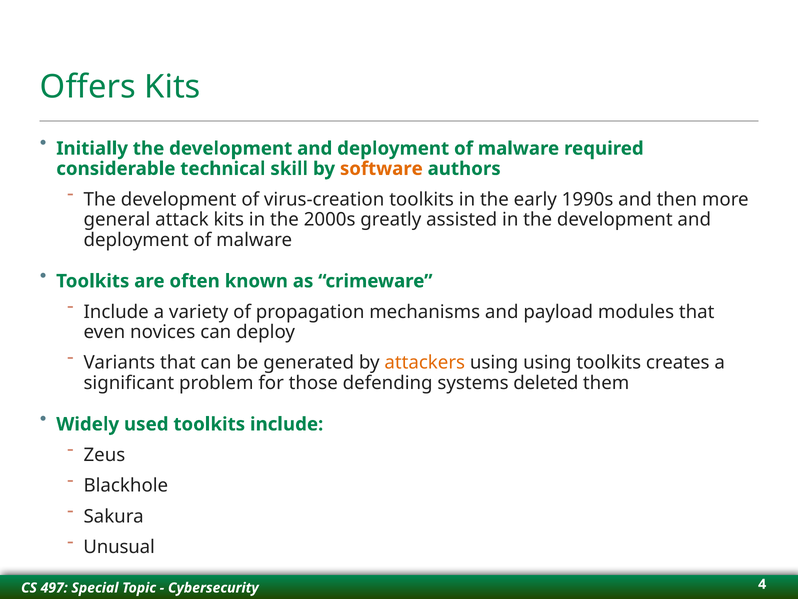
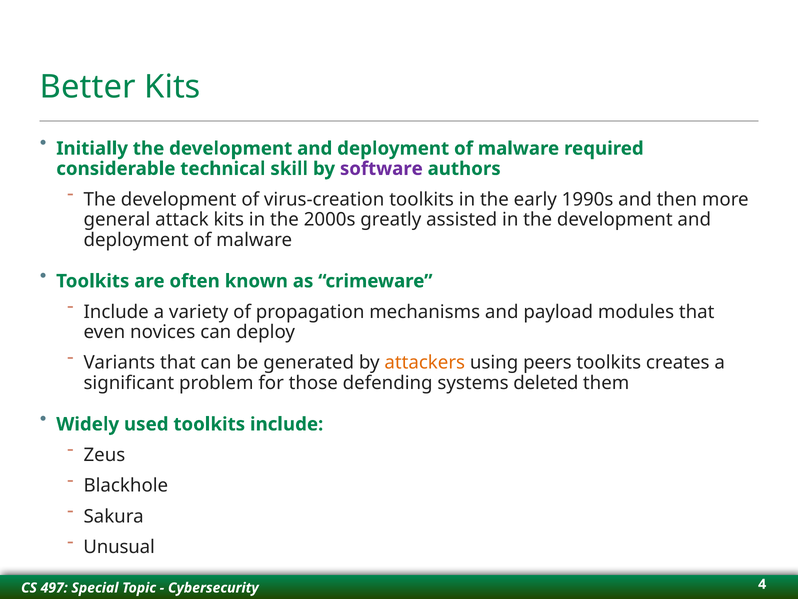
Offers: Offers -> Better (88, 87)
software colour: orange -> purple (381, 169)
using using: using -> peers (547, 362)
